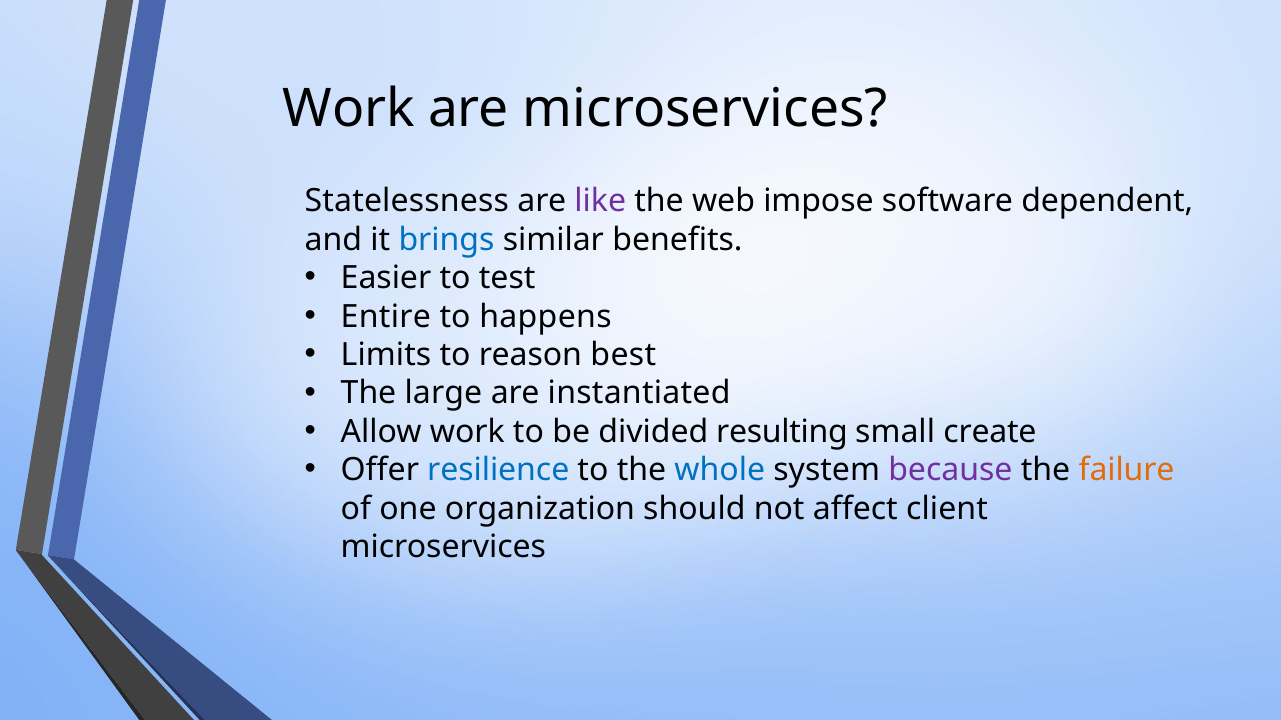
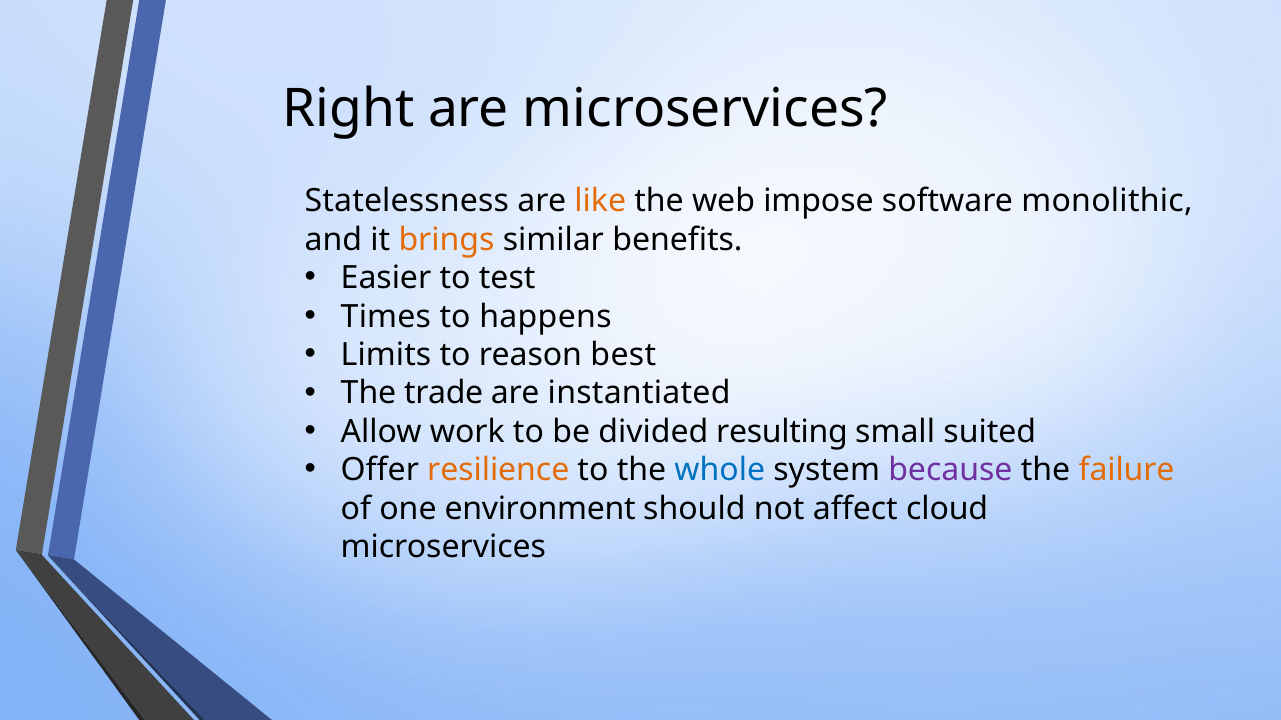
Work: Work -> Right (349, 109)
like colour: purple -> orange (600, 201)
dependent: dependent -> monolithic (1107, 201)
brings colour: blue -> orange (447, 240)
Entire: Entire -> Times (386, 317)
large: large -> trade (444, 394)
create: create -> suited (990, 432)
resilience colour: blue -> orange (498, 470)
organization: organization -> environment (540, 509)
client: client -> cloud (947, 509)
